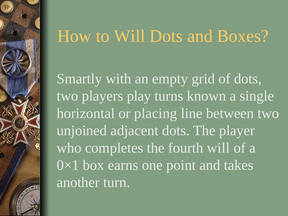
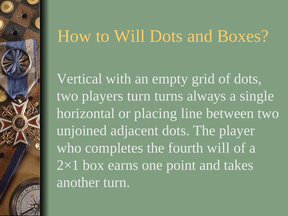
Smartly: Smartly -> Vertical (79, 79)
players play: play -> turn (139, 96)
known: known -> always (207, 96)
0×1: 0×1 -> 2×1 (68, 165)
